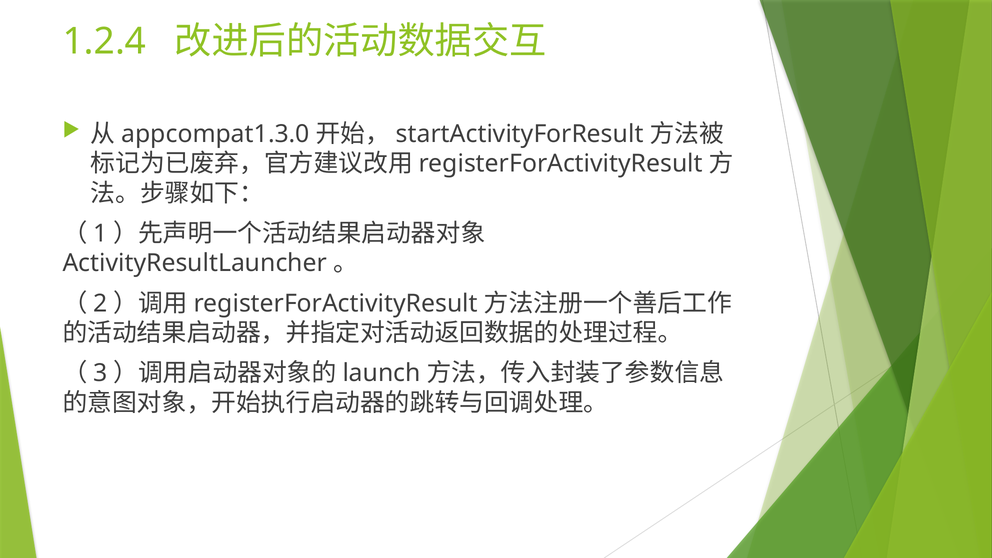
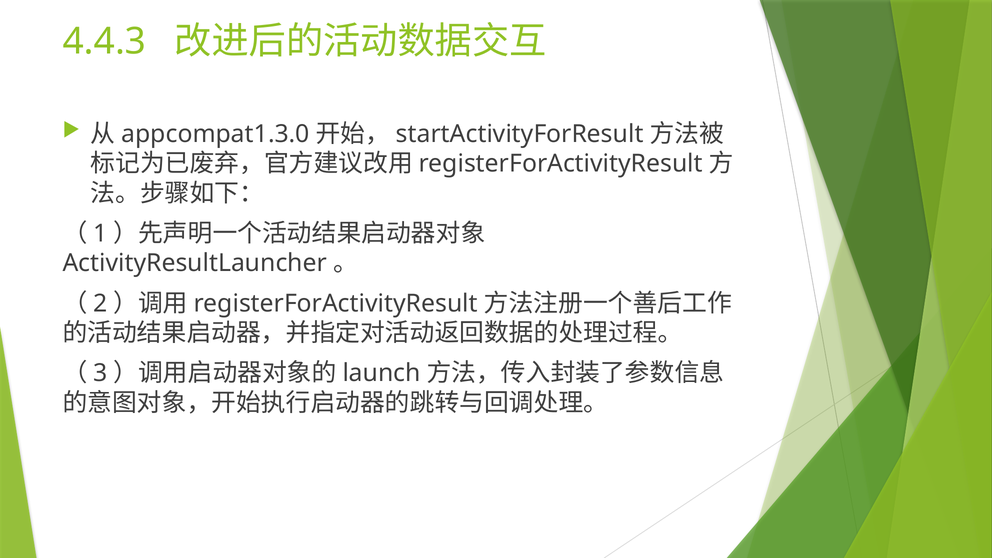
1.2.4: 1.2.4 -> 4.4.3 (104, 41)
